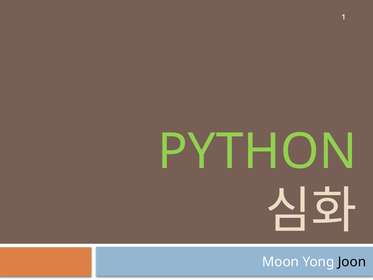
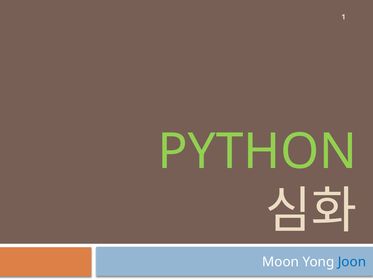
Joon colour: black -> blue (352, 262)
